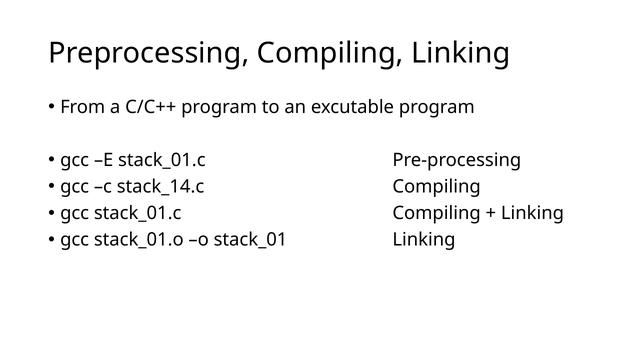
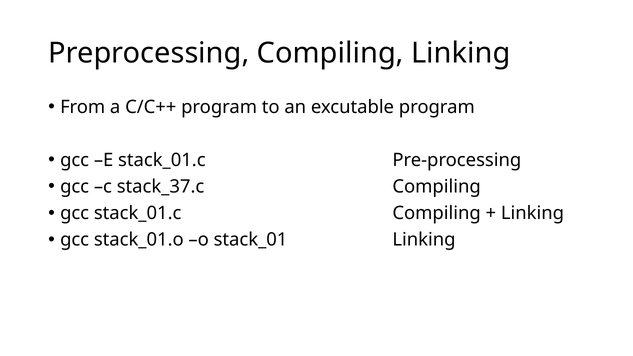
stack_14.c: stack_14.c -> stack_37.c (161, 187)
